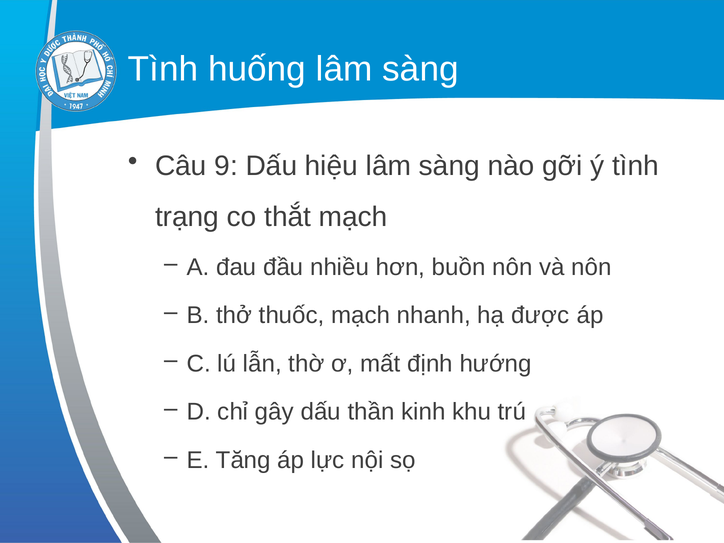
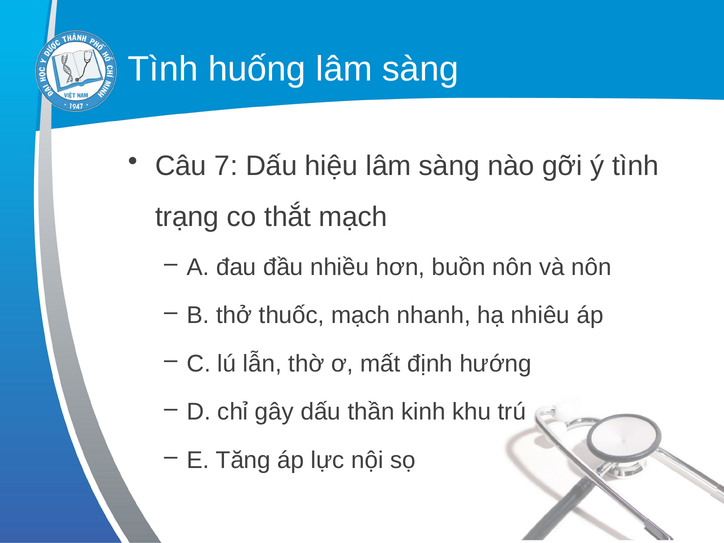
9: 9 -> 7 (226, 166)
được: được -> nhiêu (540, 315)
